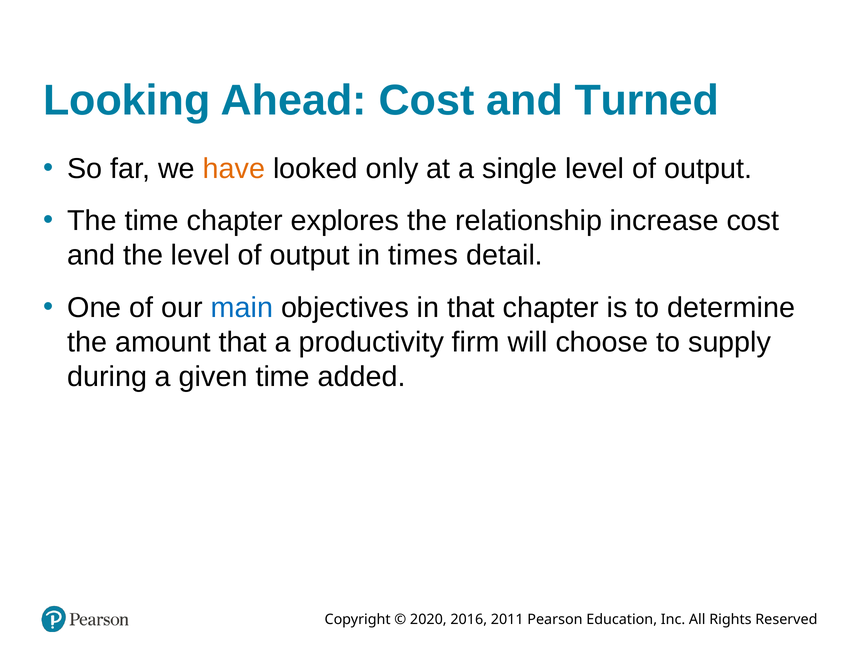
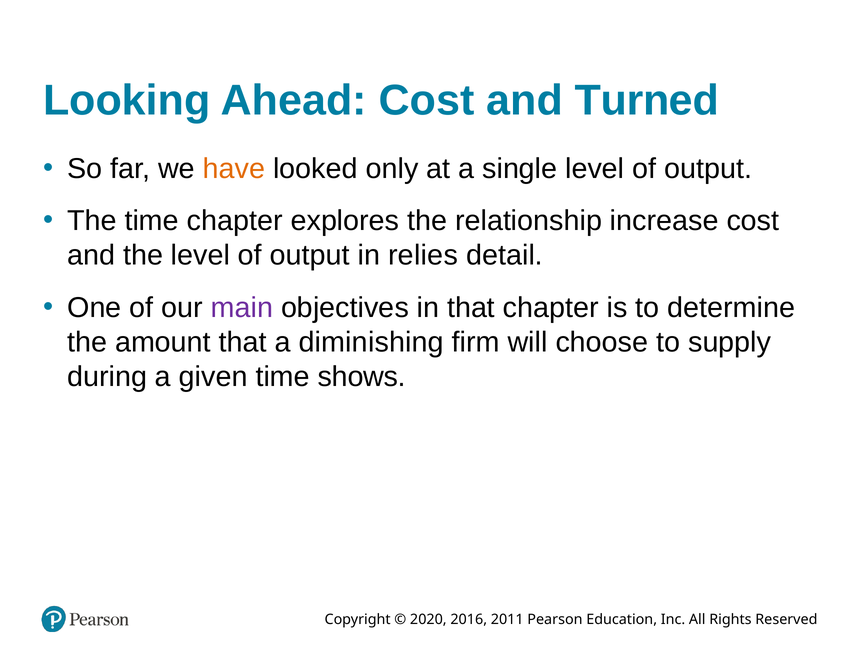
times: times -> relies (423, 256)
main colour: blue -> purple (242, 308)
productivity: productivity -> diminishing (371, 343)
added: added -> shows (362, 377)
